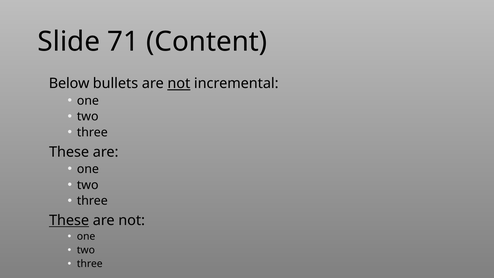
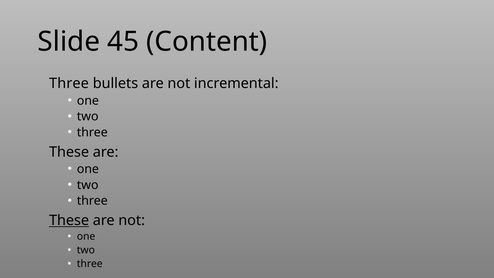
71: 71 -> 45 (123, 41)
Below: Below -> Three (69, 84)
not underline: present -> none (179, 84)
